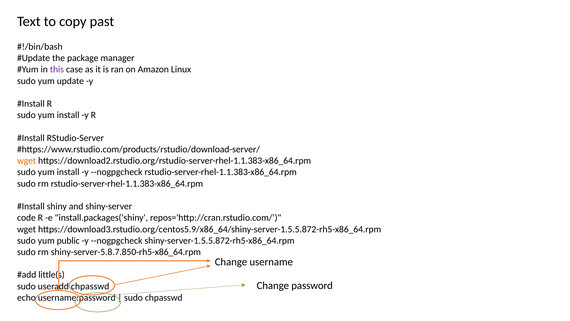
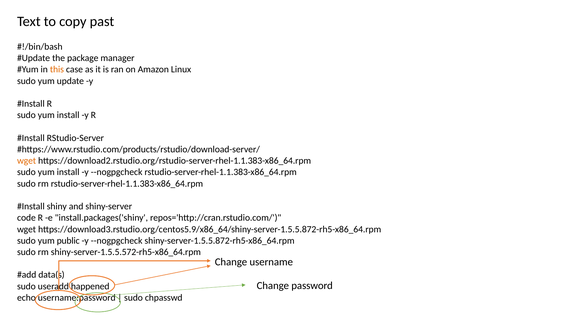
this colour: purple -> orange (57, 69)
shiny-server-5.8.7.850-rh5-x86_64.rpm: shiny-server-5.8.7.850-rh5-x86_64.rpm -> shiny-server-1.5.5.572-rh5-x86_64.rpm (126, 252)
little(s: little(s -> data(s (51, 275)
useradd chpasswd: chpasswd -> happened (90, 286)
